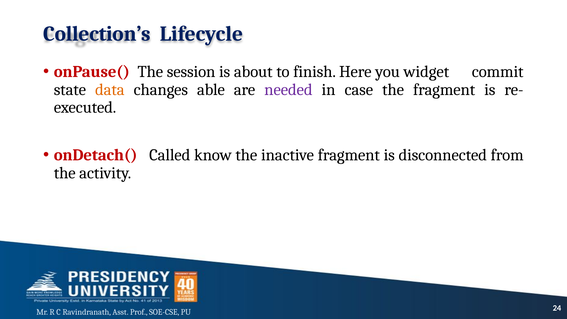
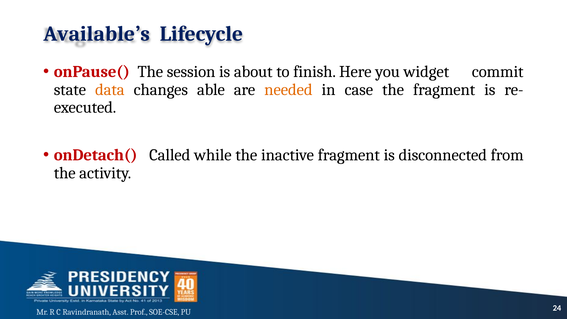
Collection’s: Collection’s -> Available’s (97, 34)
needed colour: purple -> orange (288, 90)
know: know -> while (213, 155)
